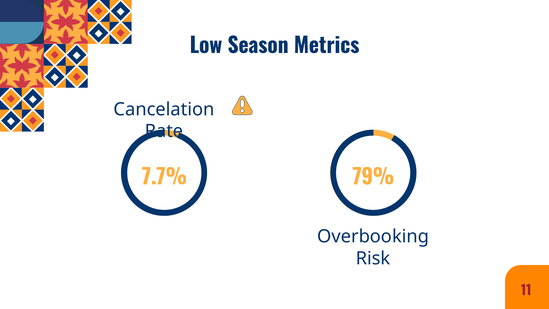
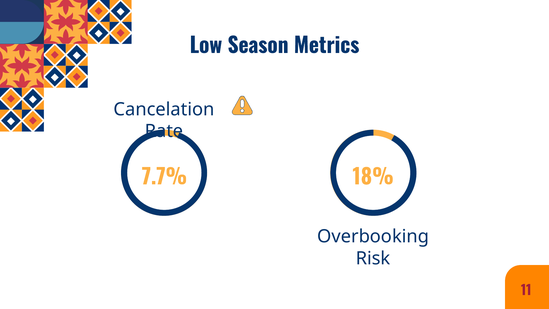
79%: 79% -> 18% (373, 177)
